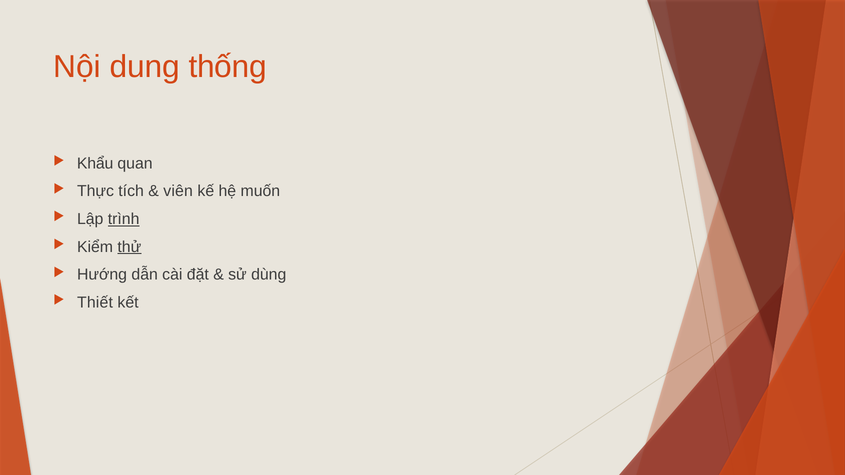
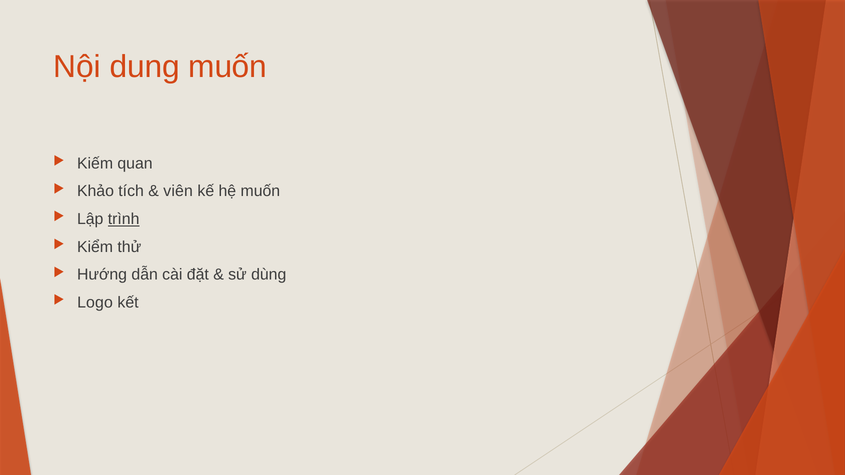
dung thống: thống -> muốn (228, 67)
Khẩu: Khẩu -> Kiếm (95, 164)
Thực: Thực -> Khảo (96, 191)
thử underline: present -> none (129, 247)
Thiết: Thiết -> Logo (95, 303)
